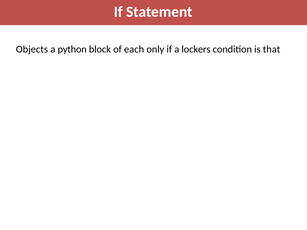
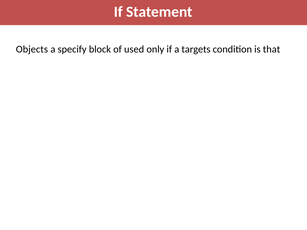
python: python -> specify (72, 49)
each: each -> used (134, 49)
lockers: lockers -> targets (196, 49)
